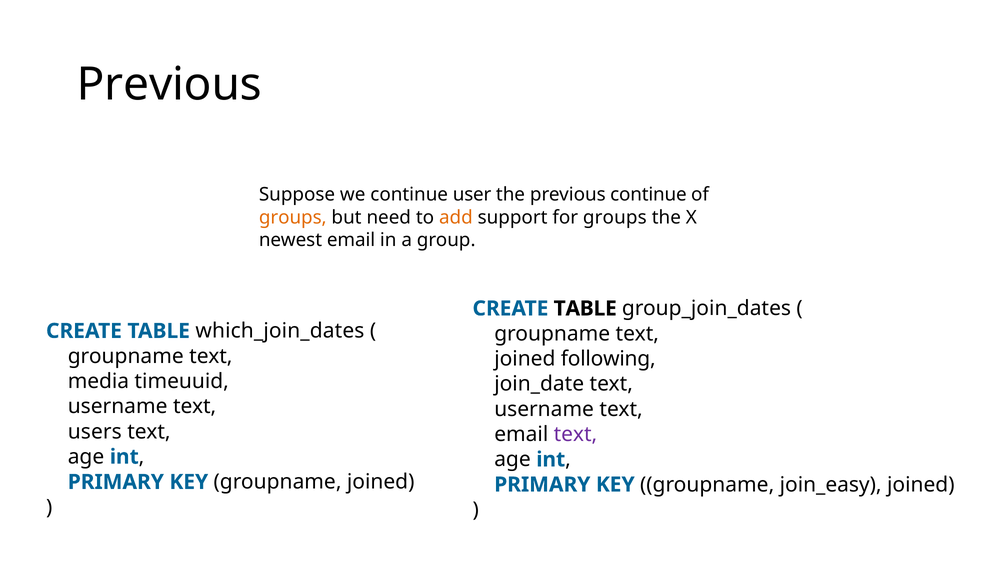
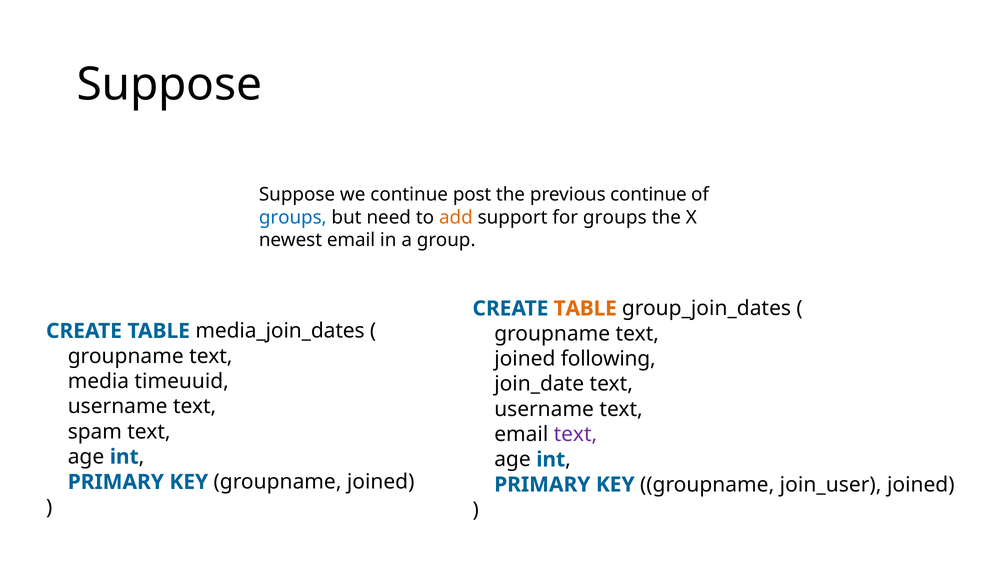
Previous: Previous -> Suppose (169, 85)
user: user -> post (472, 195)
groups colour: orange -> blue (293, 217)
TABLE colour: black -> orange (585, 308)
which_join_dates: which_join_dates -> media_join_dates (280, 331)
users: users -> spam (95, 432)
join_easy: join_easy -> join_user (831, 485)
